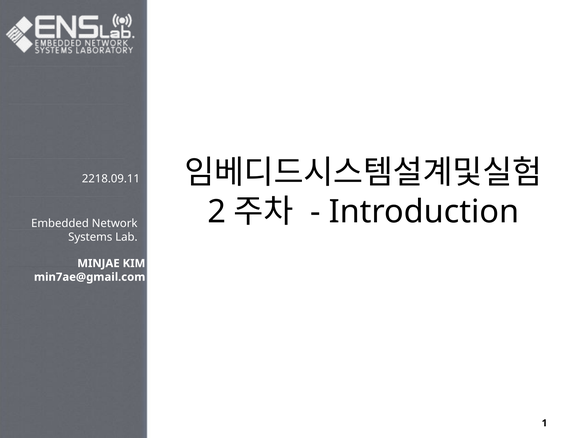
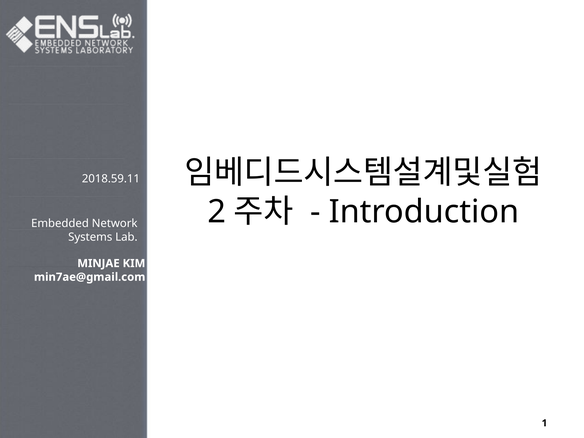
2218.09.11: 2218.09.11 -> 2018.59.11 (111, 179)
